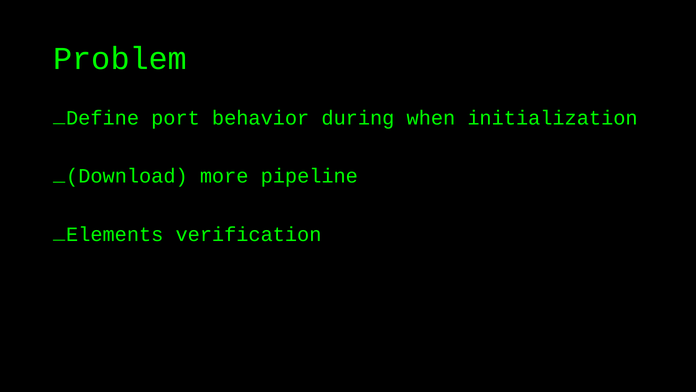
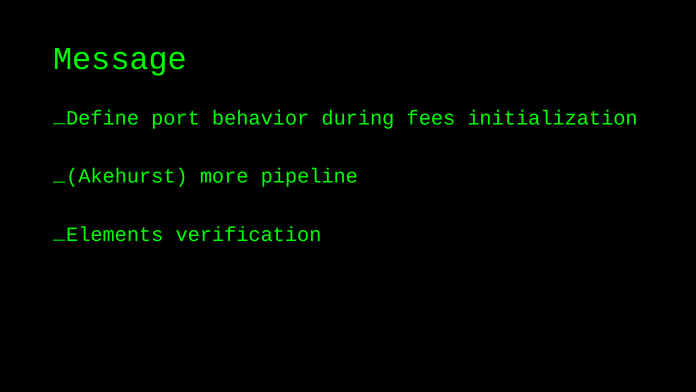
Problem: Problem -> Message (120, 58)
when: when -> fees (431, 118)
Download: Download -> Akehurst (127, 176)
